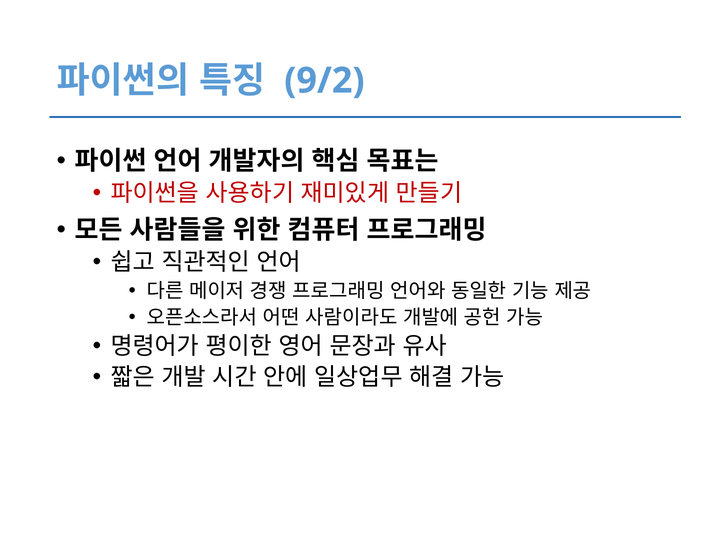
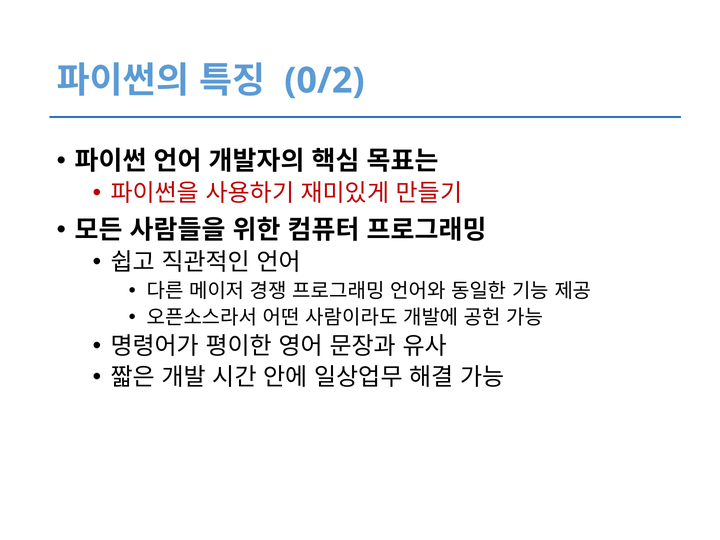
9/2: 9/2 -> 0/2 (324, 81)
